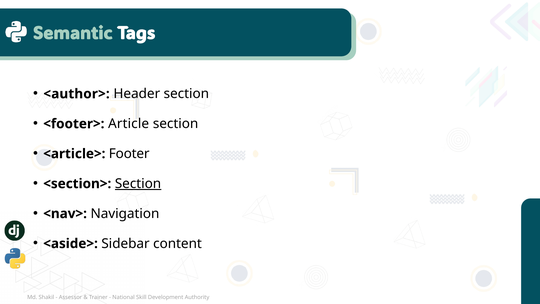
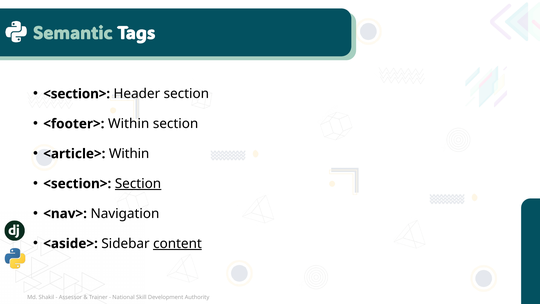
<author>: <author> -> <section> (77, 94)
<footer> Article: Article -> Within (129, 124)
<article> Footer: Footer -> Within (129, 154)
content underline: none -> present (177, 243)
